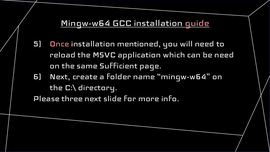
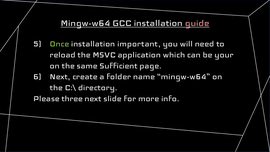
Once colour: pink -> light green (59, 43)
mentioned: mentioned -> important (139, 43)
be need: need -> your (224, 54)
